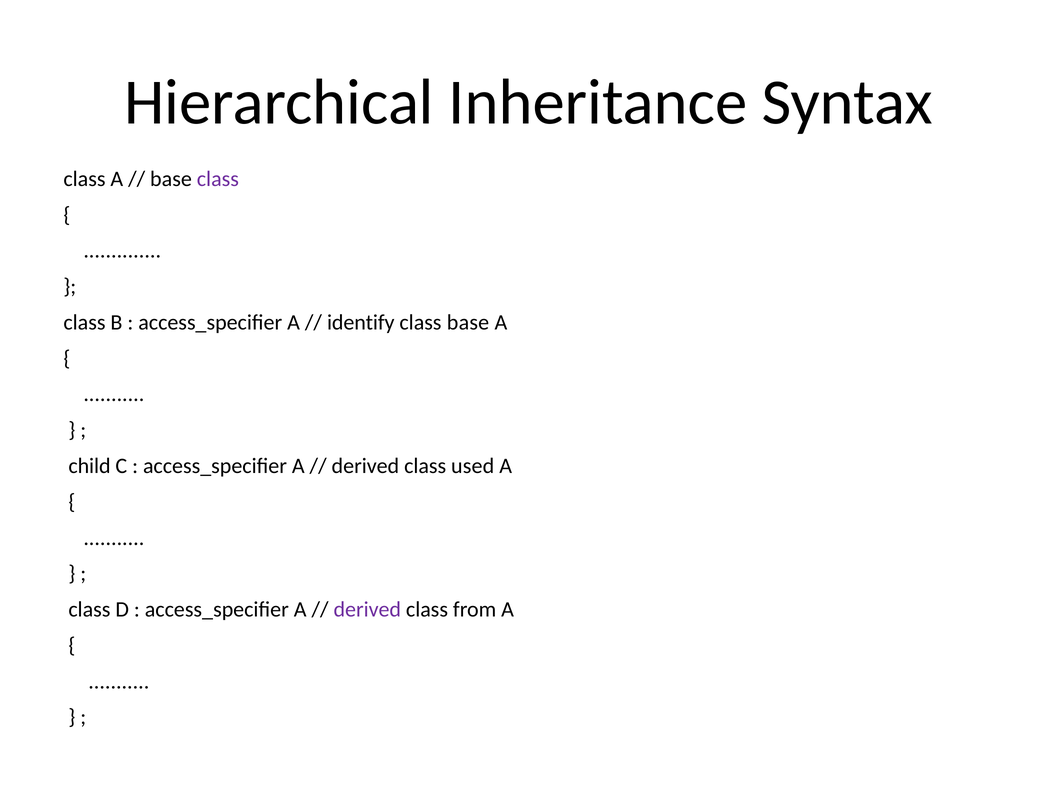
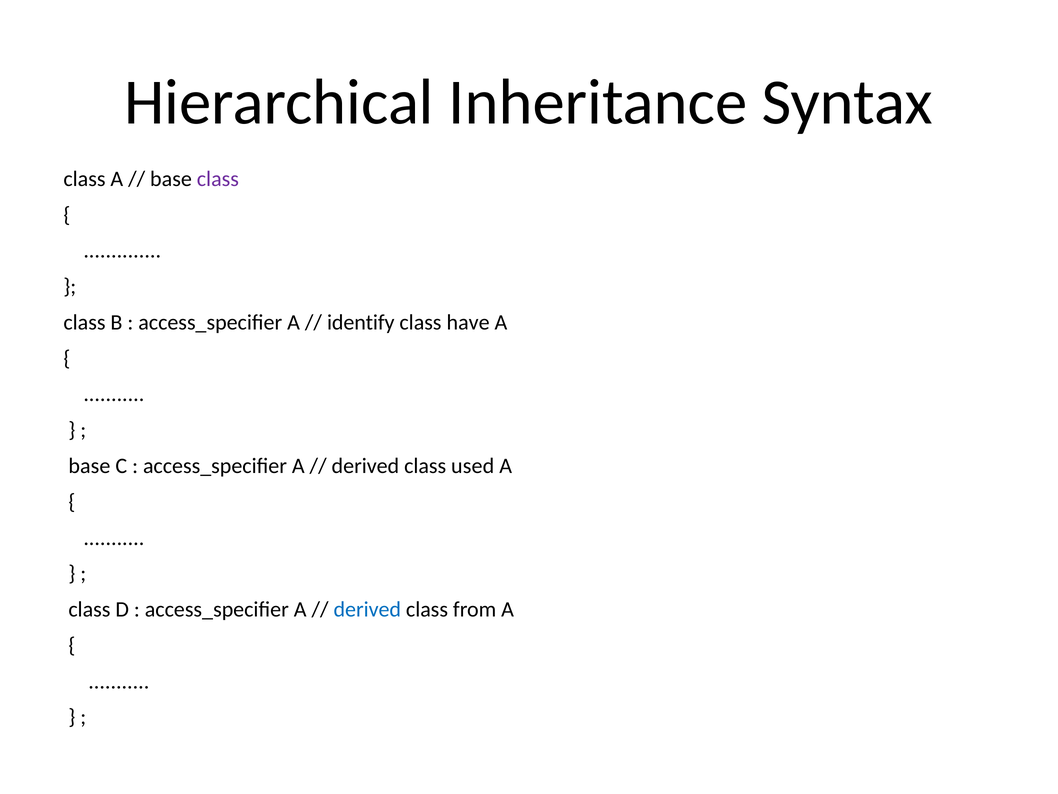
class base: base -> have (468, 322)
child: child -> base (89, 466)
derived colour: purple -> blue (367, 609)
